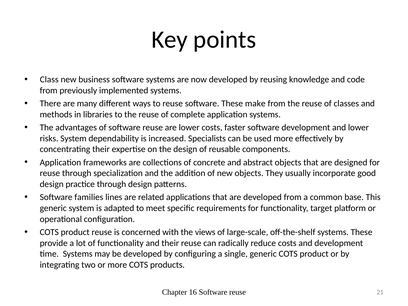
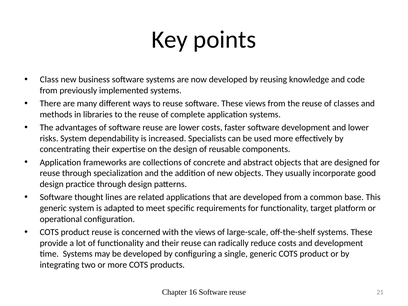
These make: make -> views (255, 104)
families: families -> thought (89, 197)
